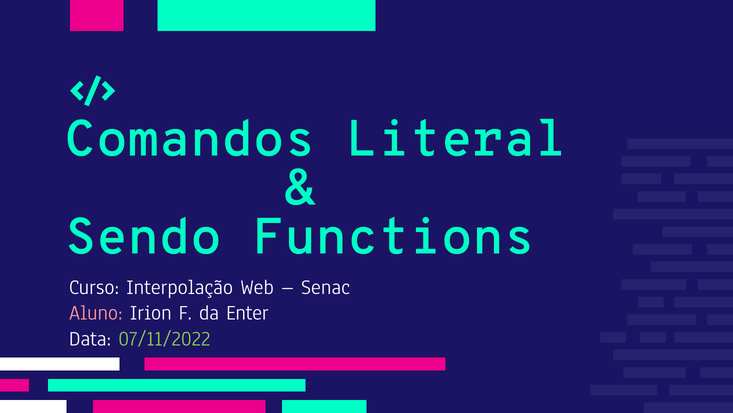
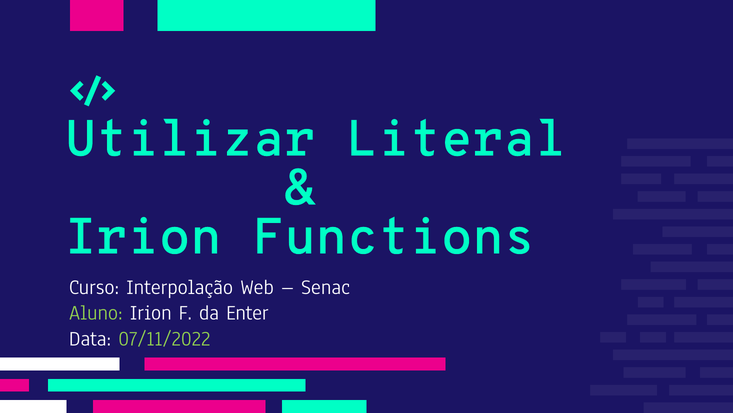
Comandos: Comandos -> Utilizar (190, 139)
Sendo: Sendo -> Irion (143, 236)
Aluno colour: pink -> light green (96, 312)
